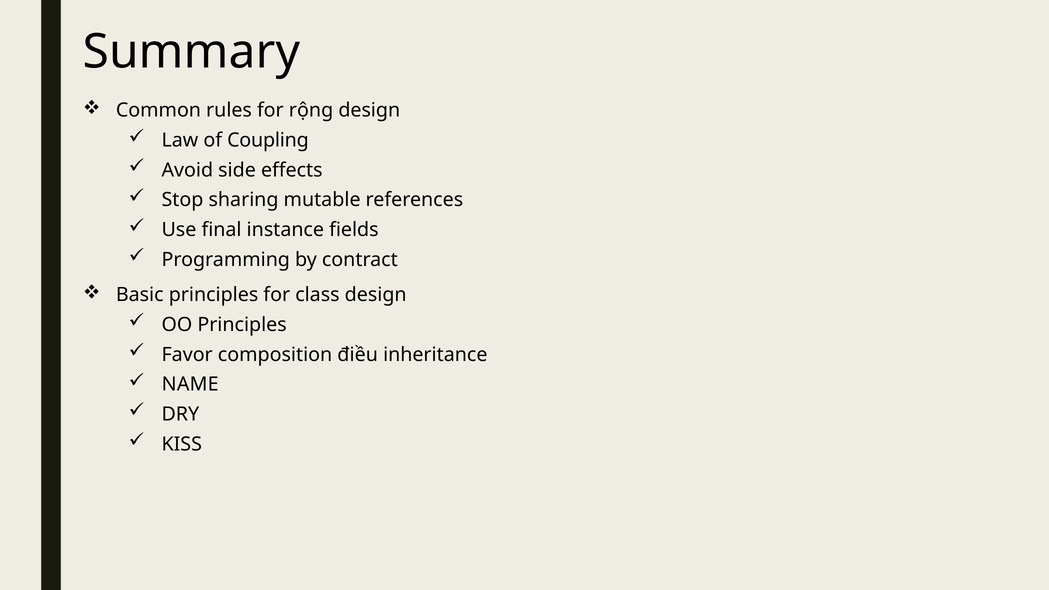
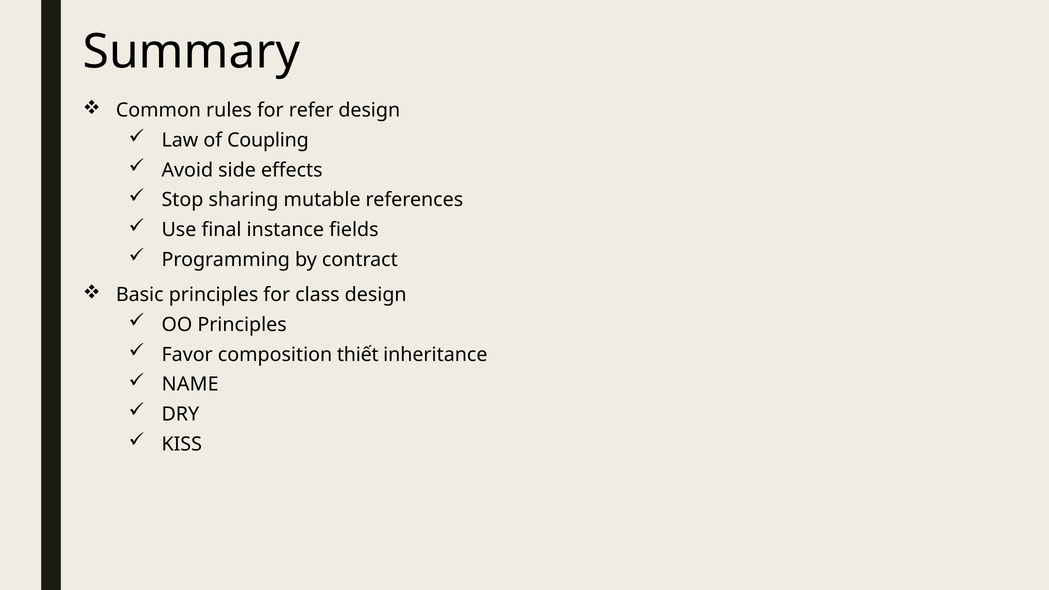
rộng: rộng -> refer (311, 110)
điều: điều -> thiết (358, 355)
